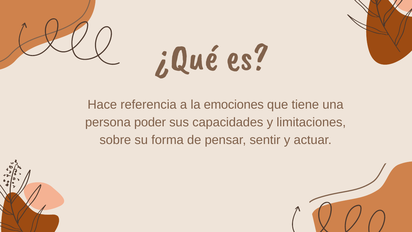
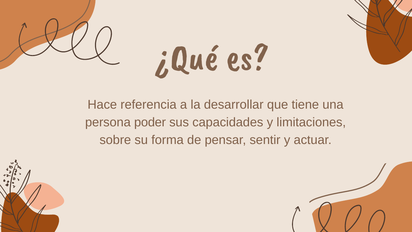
emociones: emociones -> desarrollar (234, 104)
